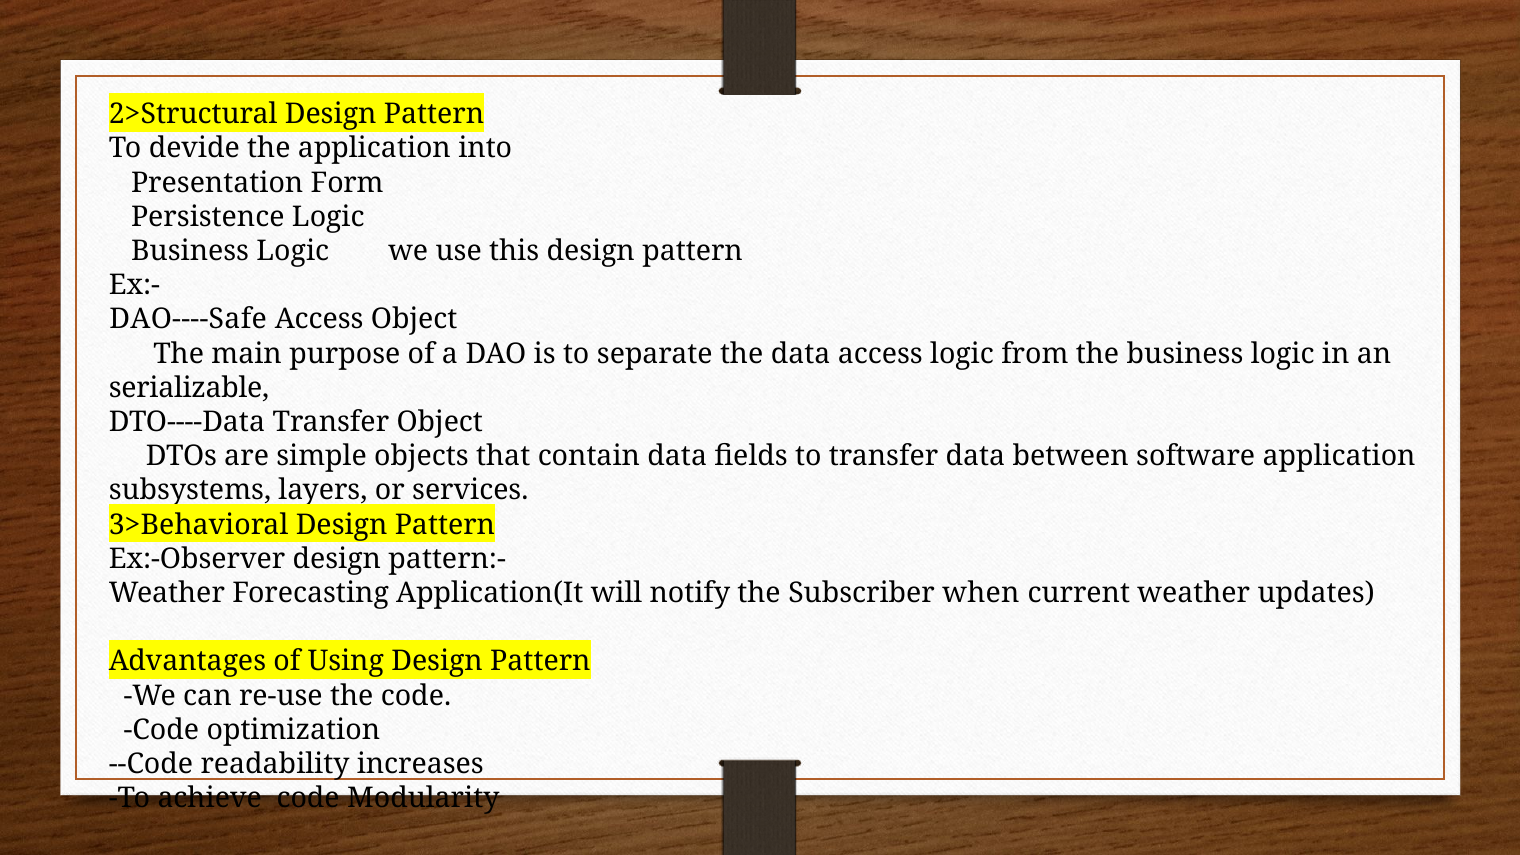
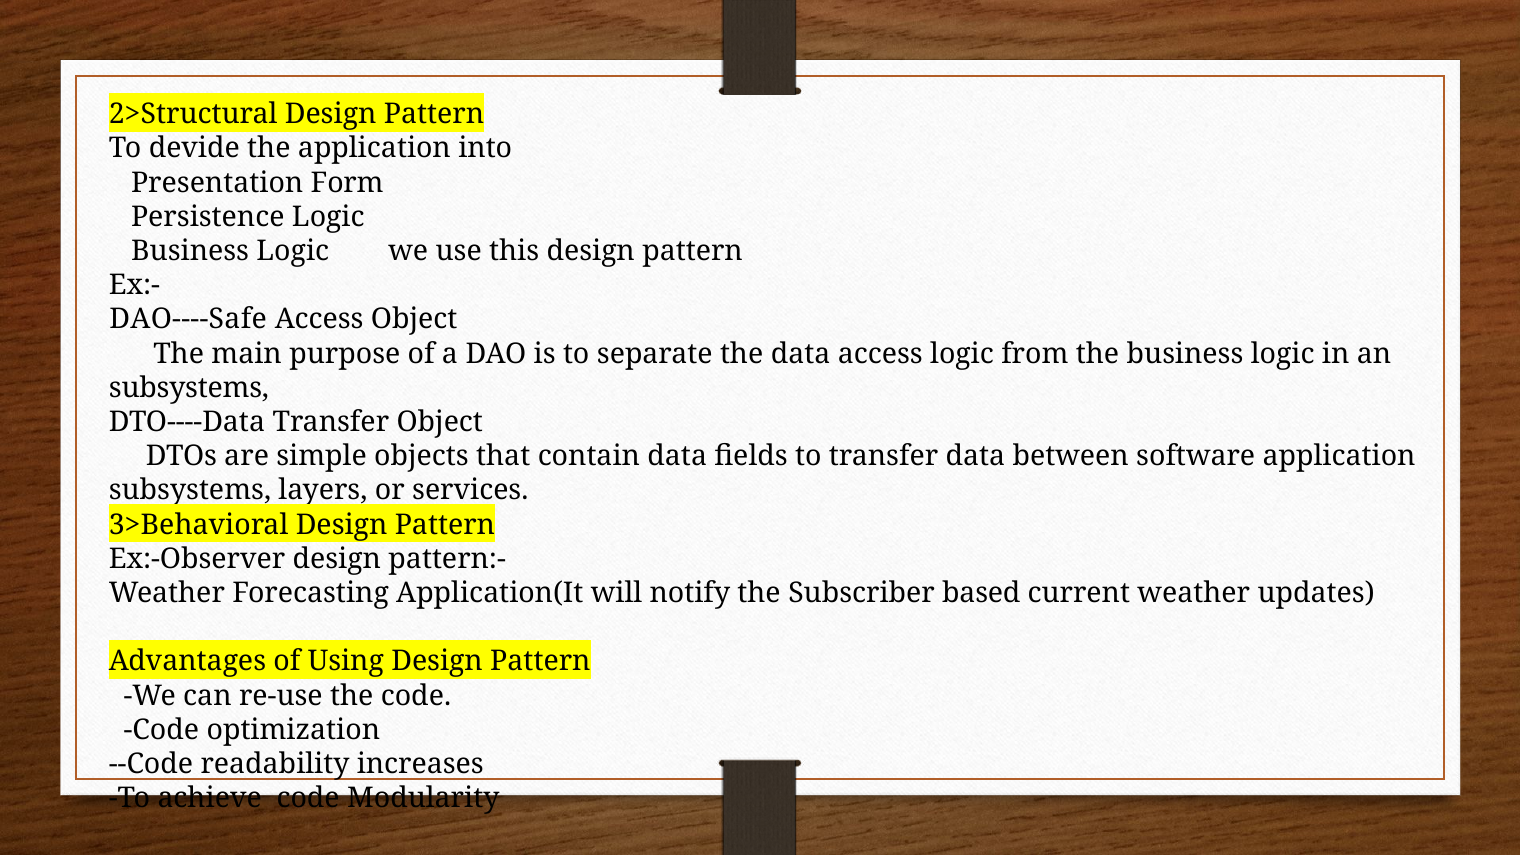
serializable: serializable -> subsystems (189, 388)
when: when -> based (981, 593)
